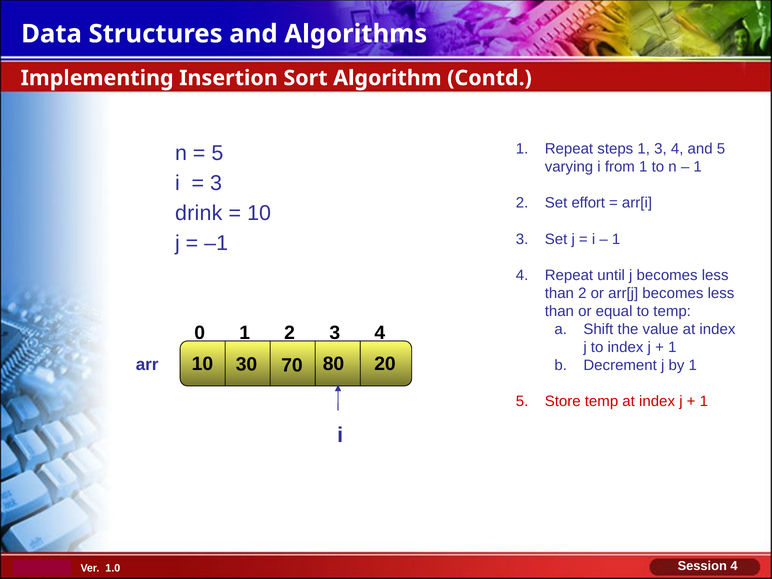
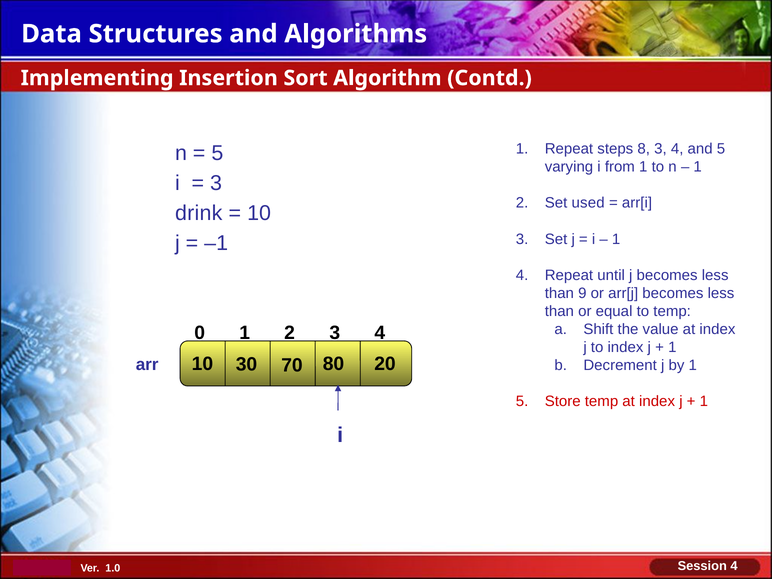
steps 1: 1 -> 8 (644, 149)
effort: effort -> used (588, 203)
than 2: 2 -> 9 (582, 293)
